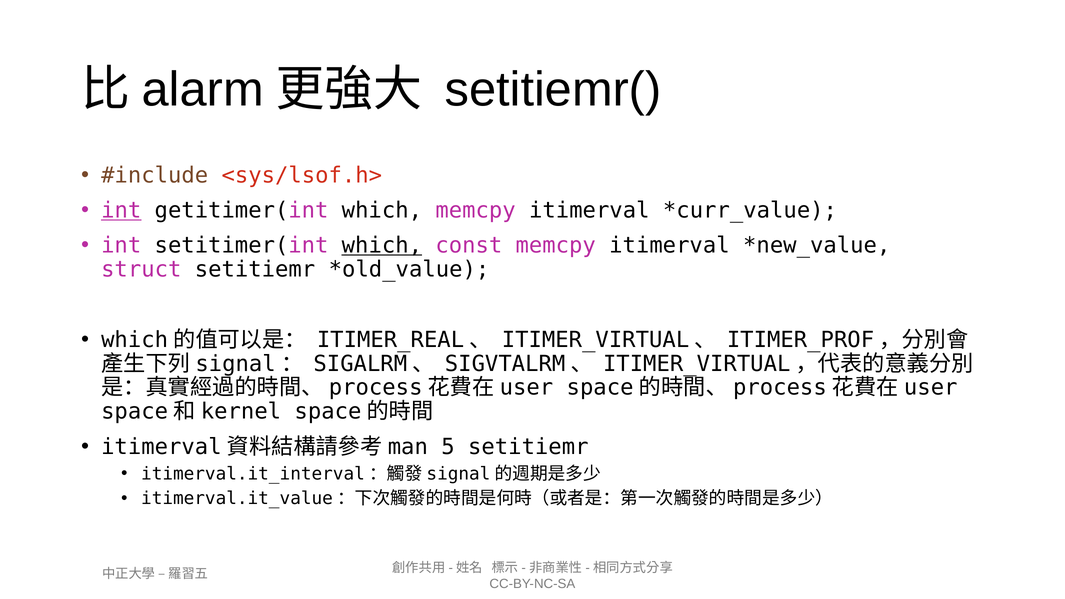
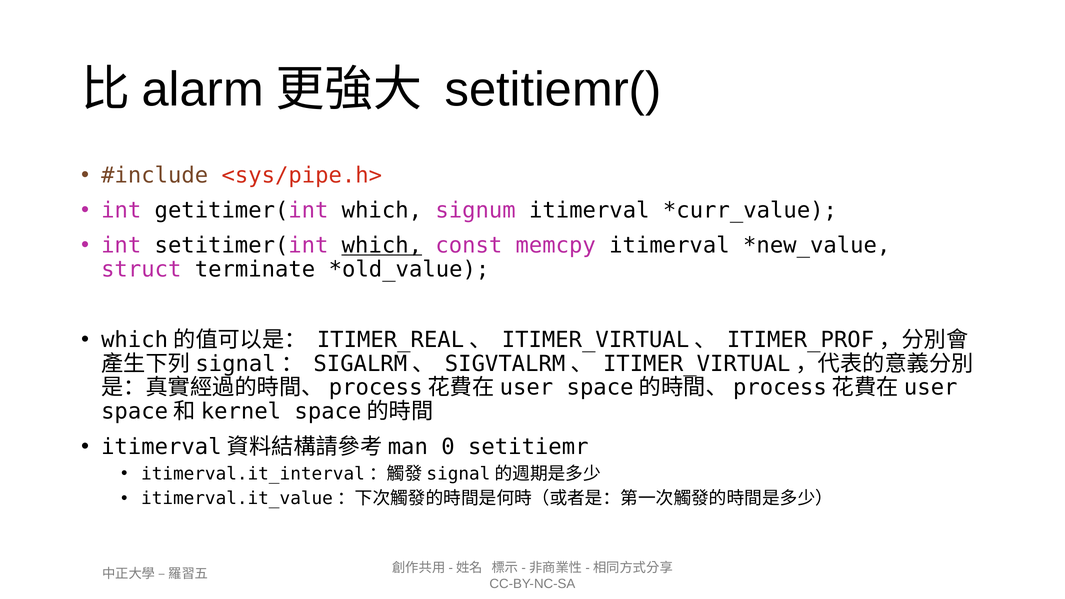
<sys/lsof.h>: <sys/lsof.h> -> <sys/pipe.h> (302, 175)
int underline: present -> none (121, 210)
which memcpy: memcpy -> signum (476, 210)
struct setitiemr: setitiemr -> terminate (255, 270)
5: 5 -> 0 (448, 447)
